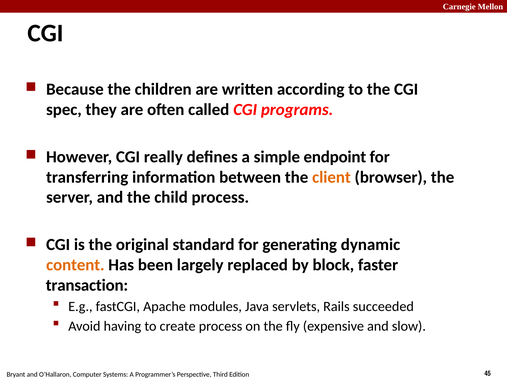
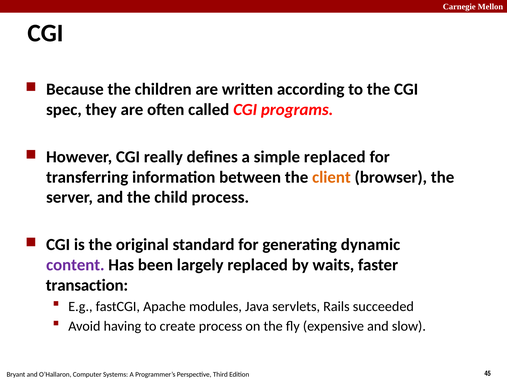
simple endpoint: endpoint -> replaced (335, 157)
content colour: orange -> purple (75, 265)
block: block -> waits (333, 265)
